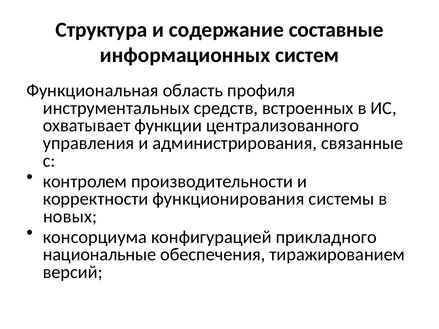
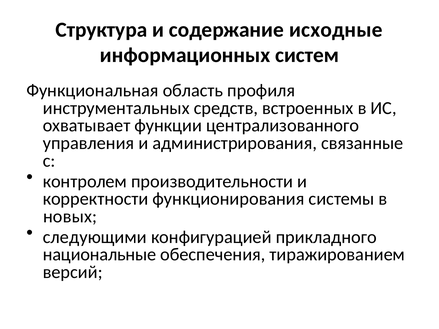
составные: составные -> исходные (336, 30)
консорциума: консорциума -> следующими (95, 237)
